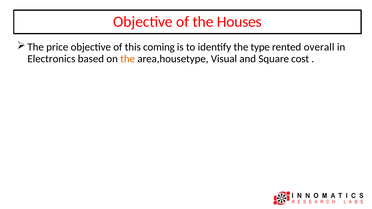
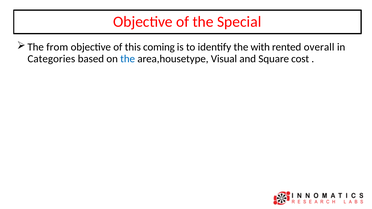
Houses: Houses -> Special (239, 22)
price: price -> from (57, 47)
type: type -> with (260, 47)
Electronics: Electronics -> Categories (51, 59)
the colour: orange -> blue (128, 59)
